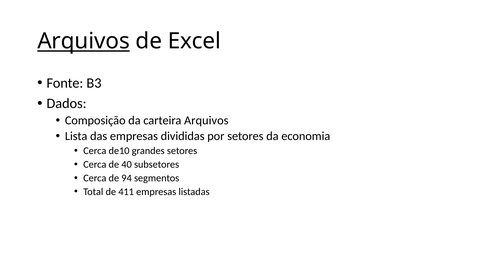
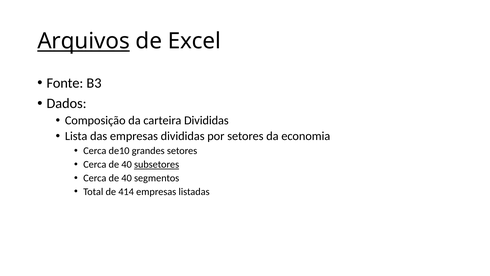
carteira Arquivos: Arquivos -> Divididas (206, 120)
subsetores underline: none -> present (157, 164)
94: 94 -> 40 (127, 178)
411: 411 -> 414 (126, 191)
